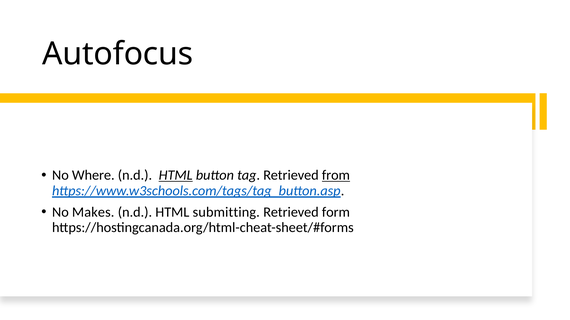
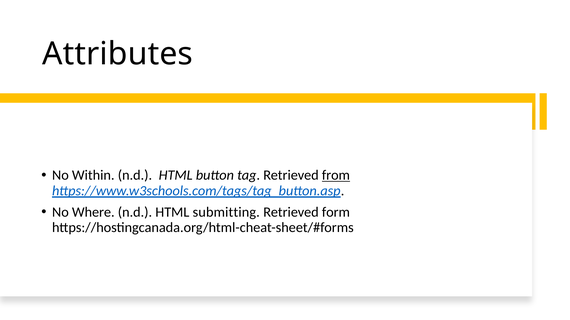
Autofocus: Autofocus -> Attributes (118, 54)
Where: Where -> Within (93, 176)
HTML underline: present -> none (176, 176)
Makes: Makes -> Where (93, 213)
